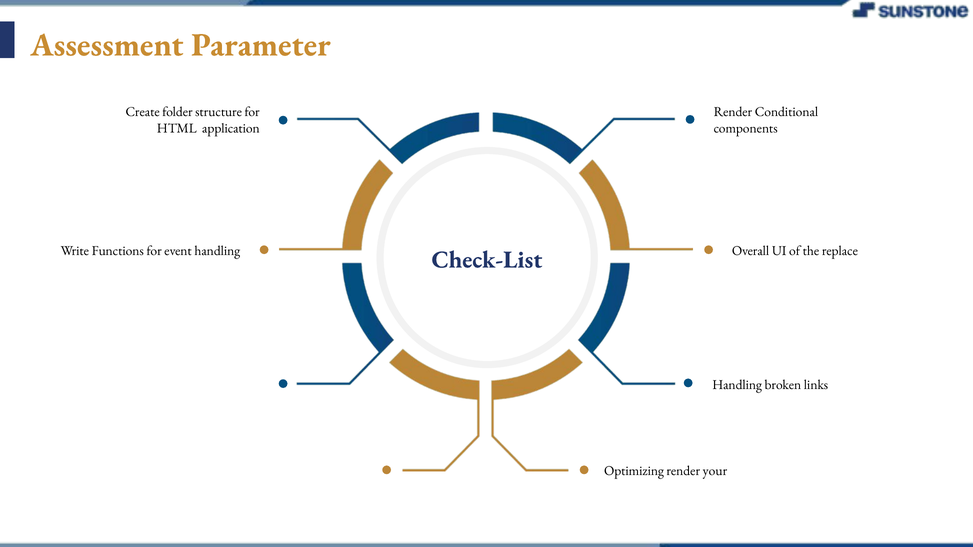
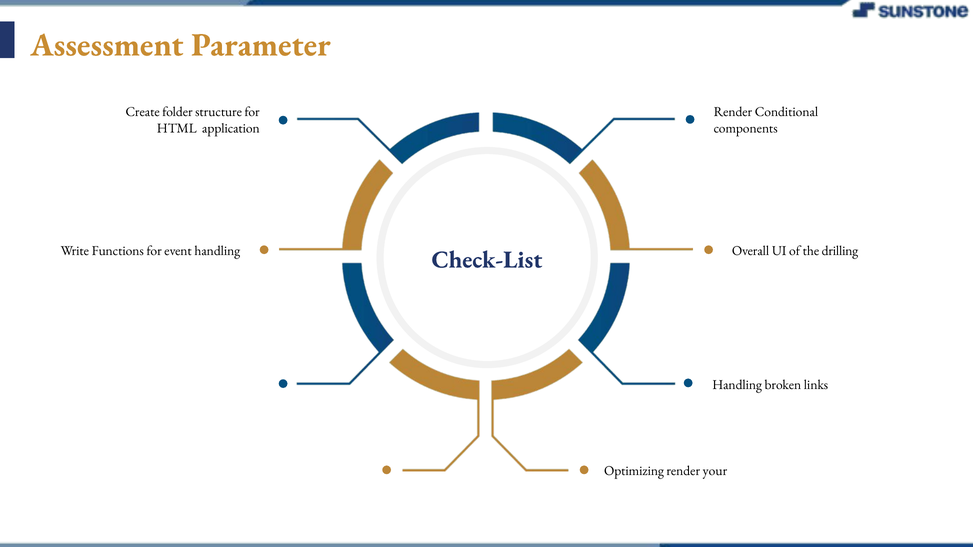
replace: replace -> drilling (840, 251)
